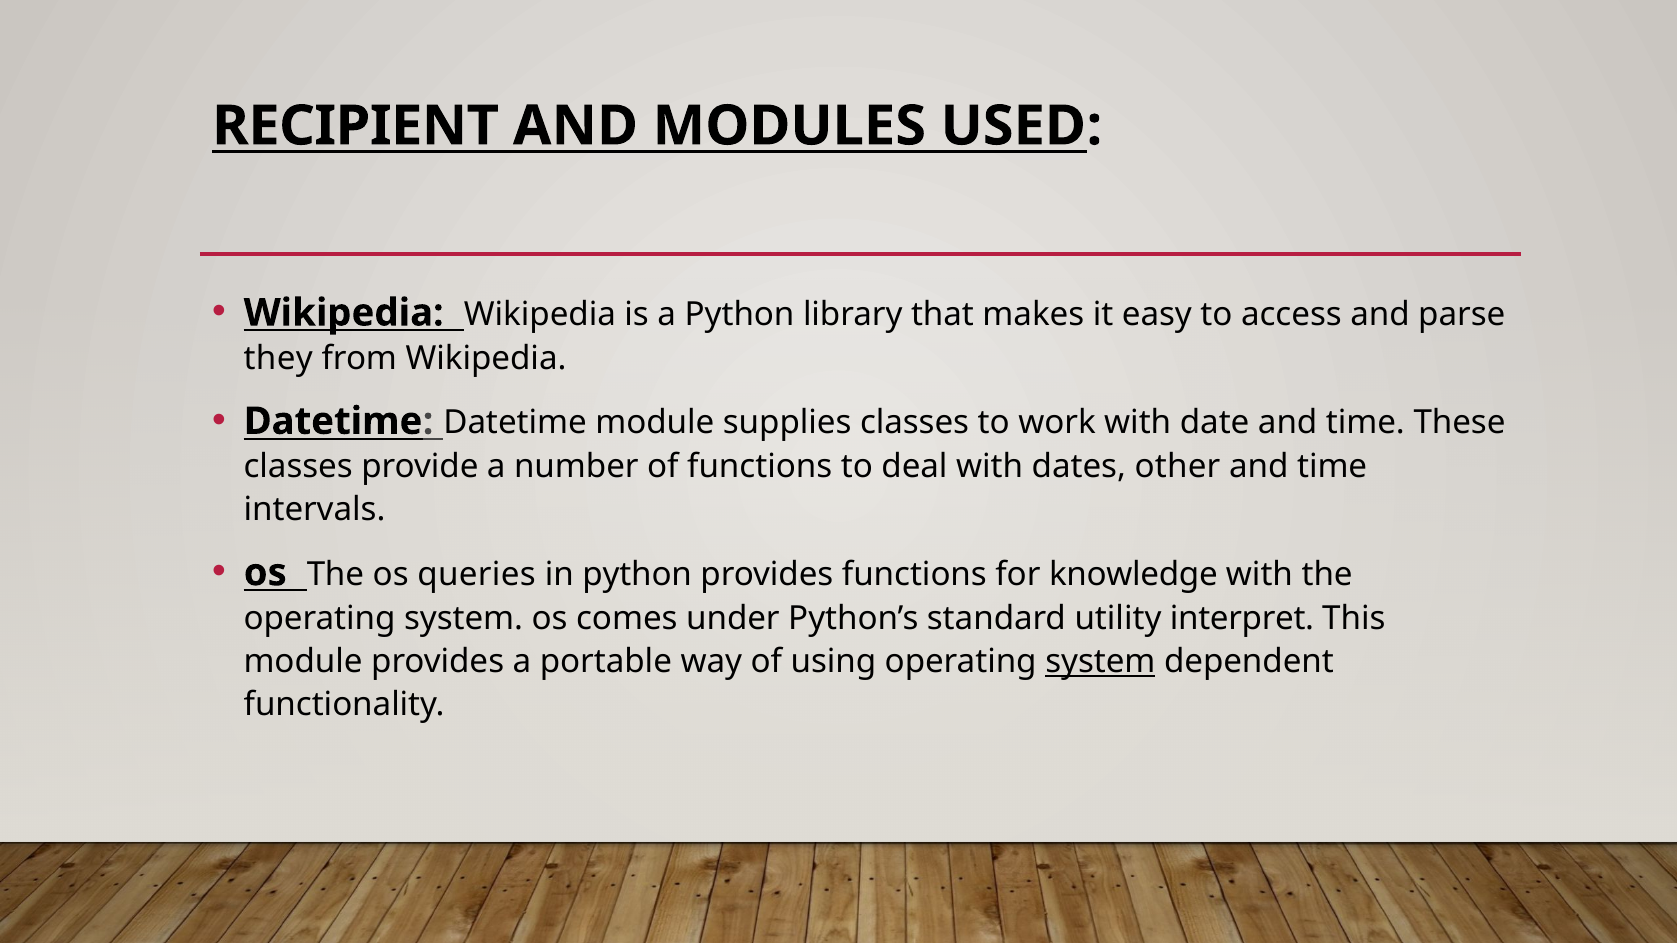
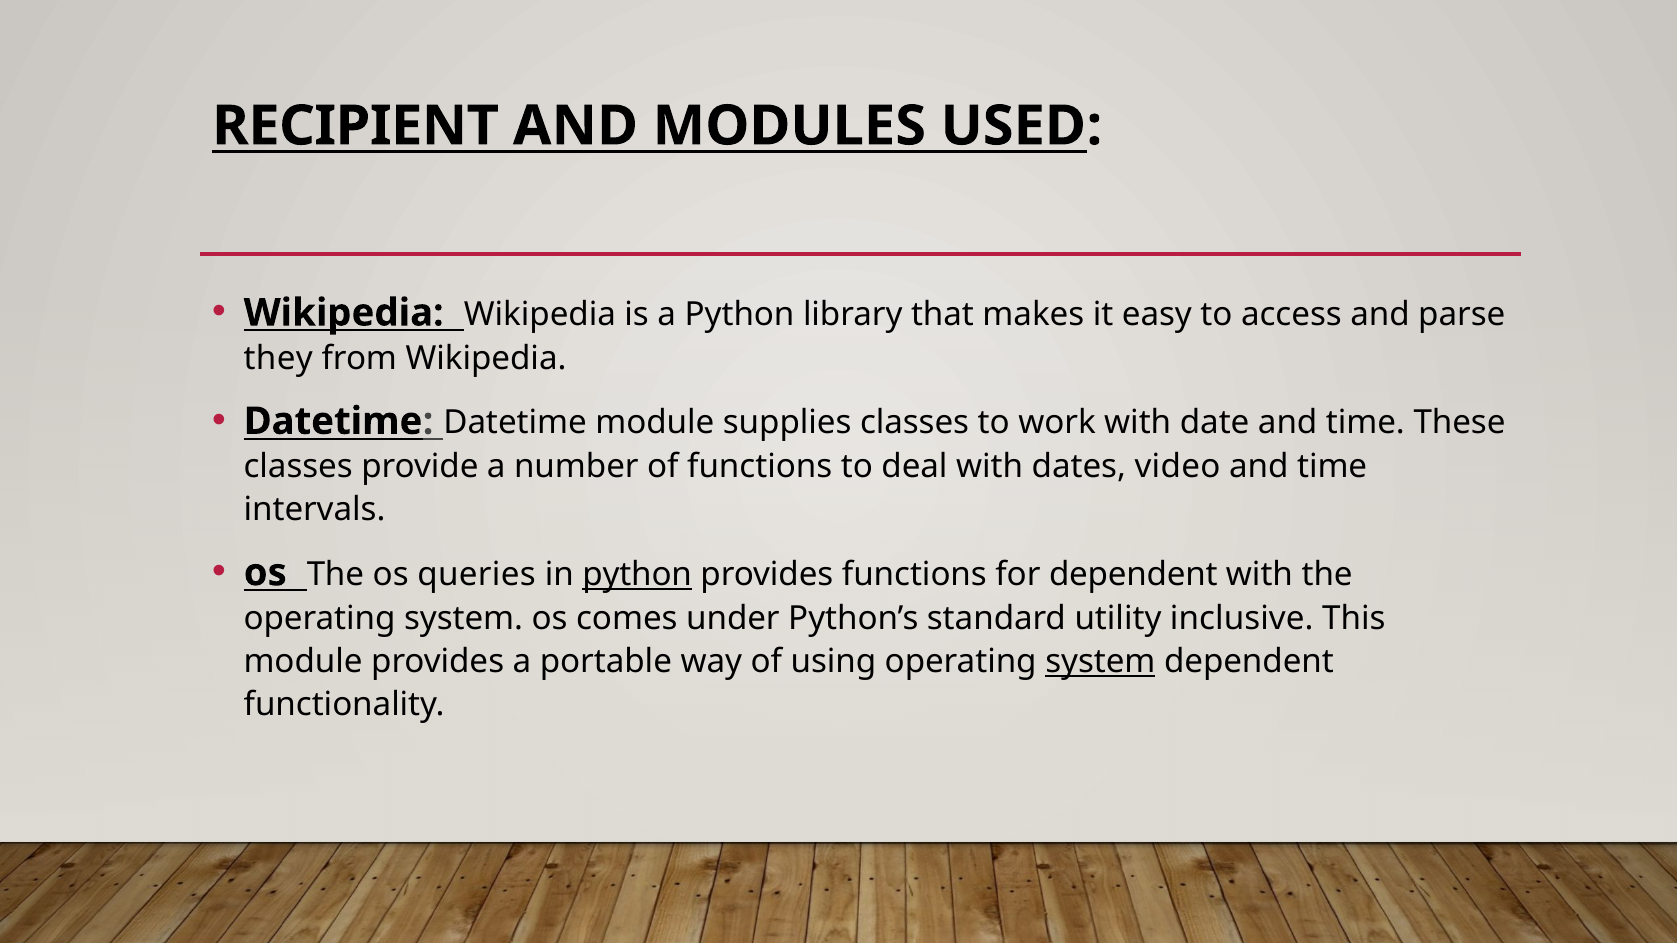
other: other -> video (1177, 467)
python underline: none -> present (637, 575)
for knowledge: knowledge -> dependent (1133, 575)
interpret: interpret -> inclusive (1242, 619)
